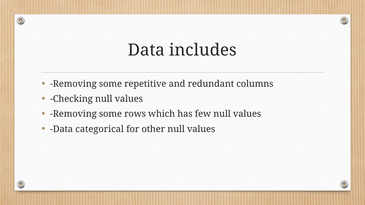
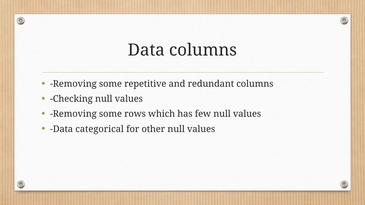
Data includes: includes -> columns (203, 50)
